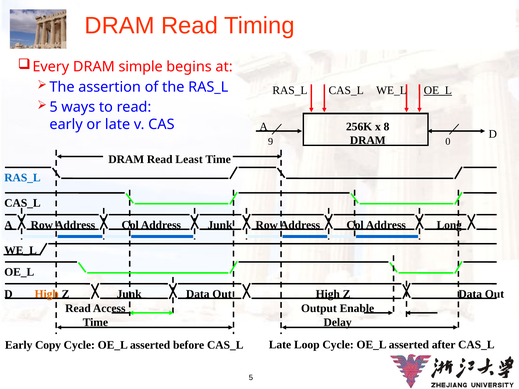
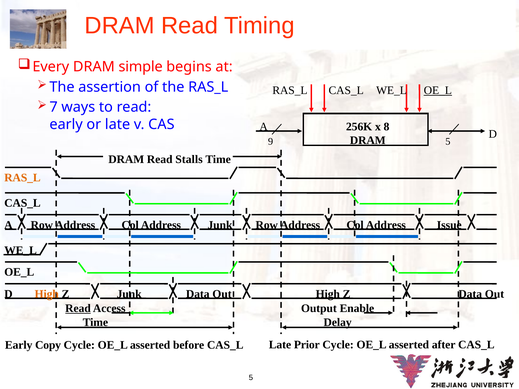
5: 5 -> 7 (54, 107)
9 0: 0 -> 5 (448, 142)
Least: Least -> Stalls (189, 159)
RAS_L colour: blue -> orange (22, 178)
Long: Long -> Issue (449, 225)
Read underline: none -> present (78, 309)
Loop: Loop -> Prior (307, 345)
